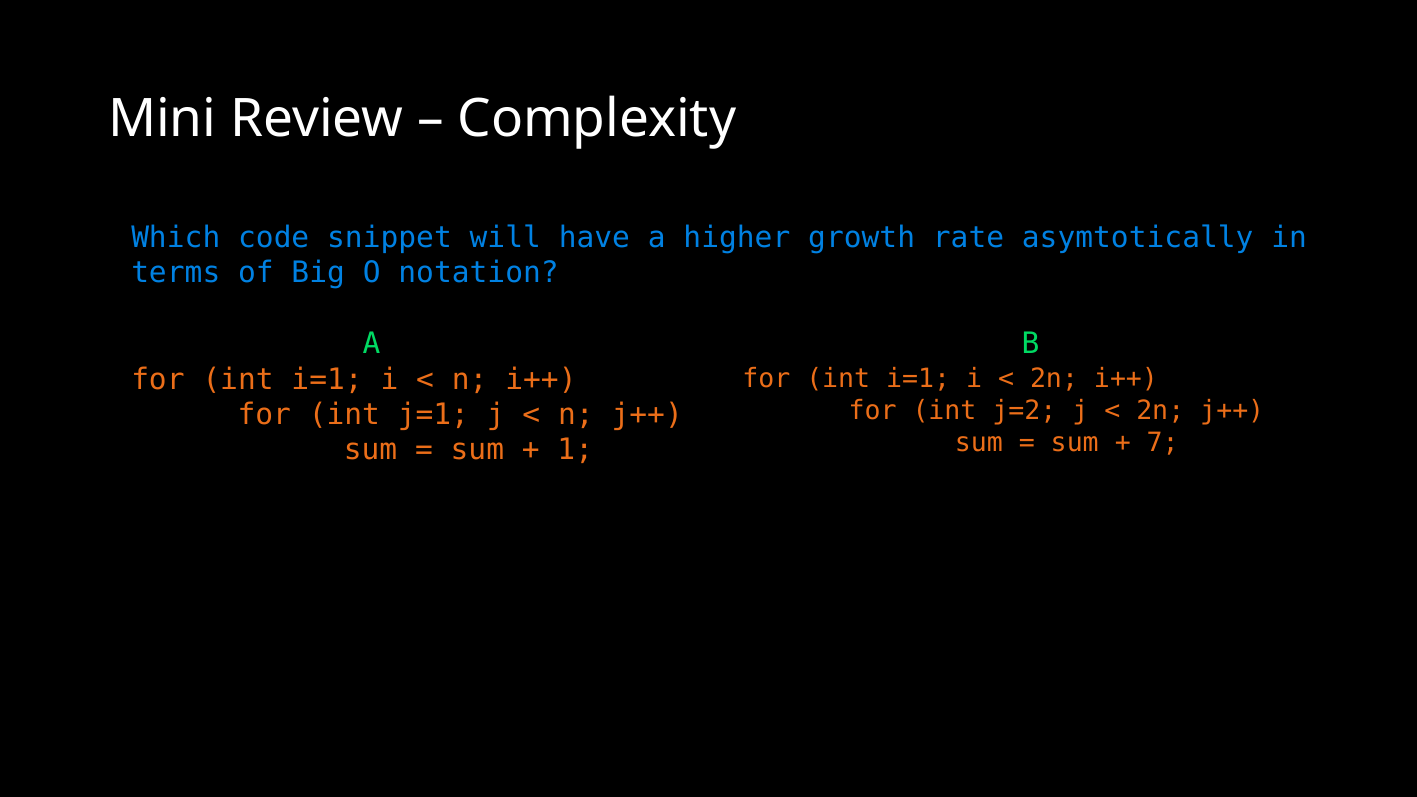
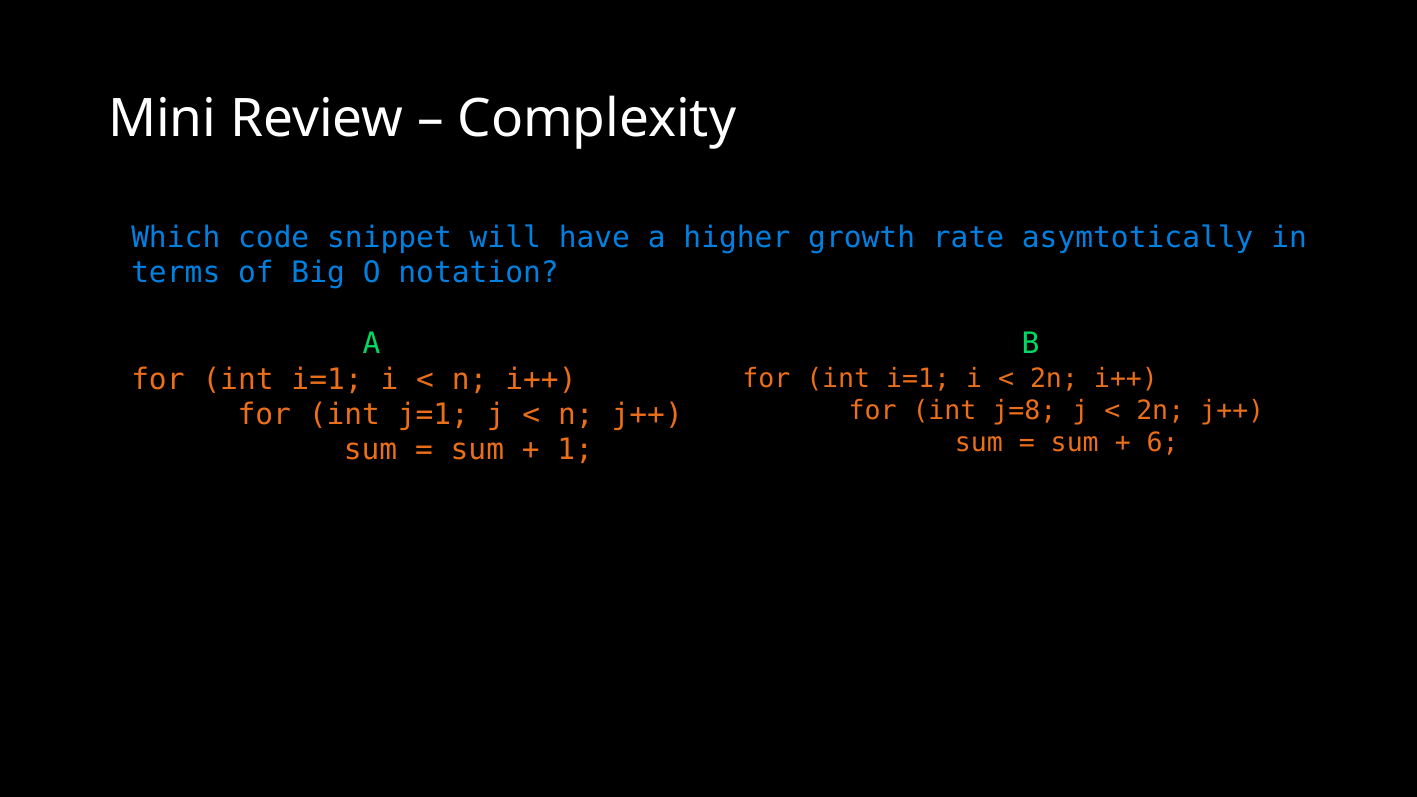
j=2: j=2 -> j=8 (1024, 410)
7: 7 -> 6 (1163, 442)
